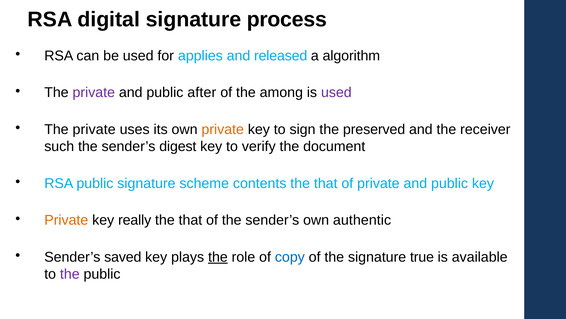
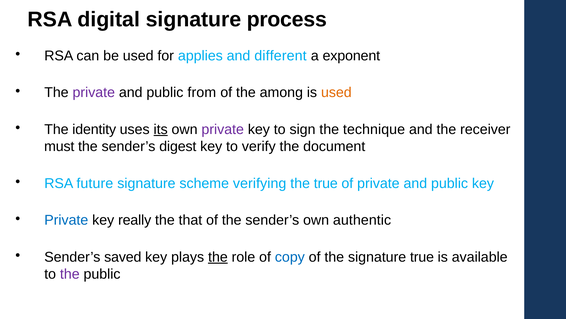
released: released -> different (281, 56)
algorithm: algorithm -> exponent (351, 56)
after: after -> from (202, 92)
used colour: purple -> orange (336, 92)
private: private -> identity (94, 129)
its underline: none -> present (161, 129)
private colour: orange -> purple (223, 129)
preserved: preserved -> technique (374, 129)
such: such -> must (59, 146)
RSA public: public -> future (95, 183)
contents: contents -> verifying (260, 183)
that: that -> true (326, 183)
Private colour: orange -> blue (66, 220)
